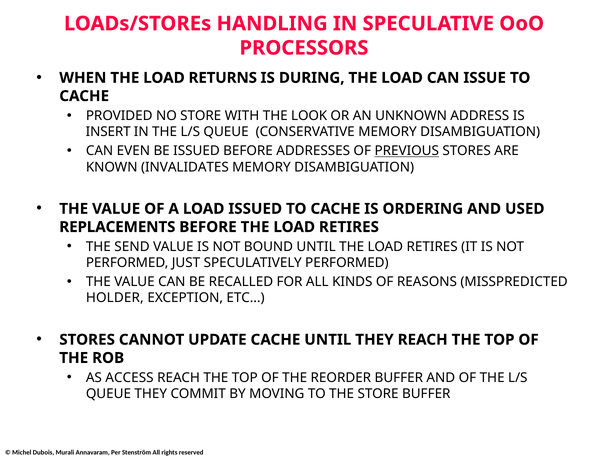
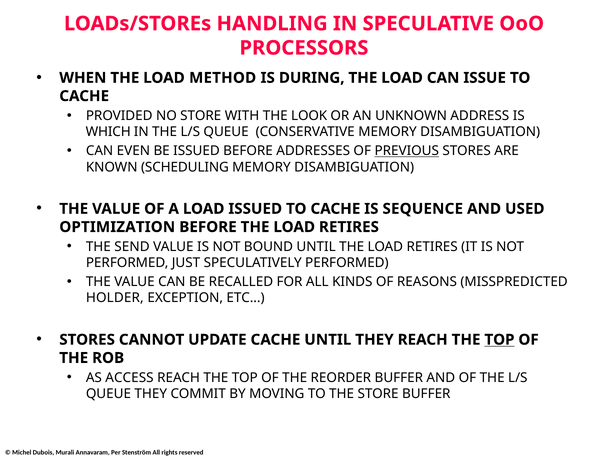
RETURNS: RETURNS -> METHOD (223, 78)
INSERT: INSERT -> WHICH (108, 132)
INVALIDATES: INVALIDATES -> SCHEDULING (185, 167)
ORDERING: ORDERING -> SEQUENCE (423, 209)
REPLACEMENTS: REPLACEMENTS -> OPTIMIZATION (117, 227)
TOP underline: none -> present (499, 340)
